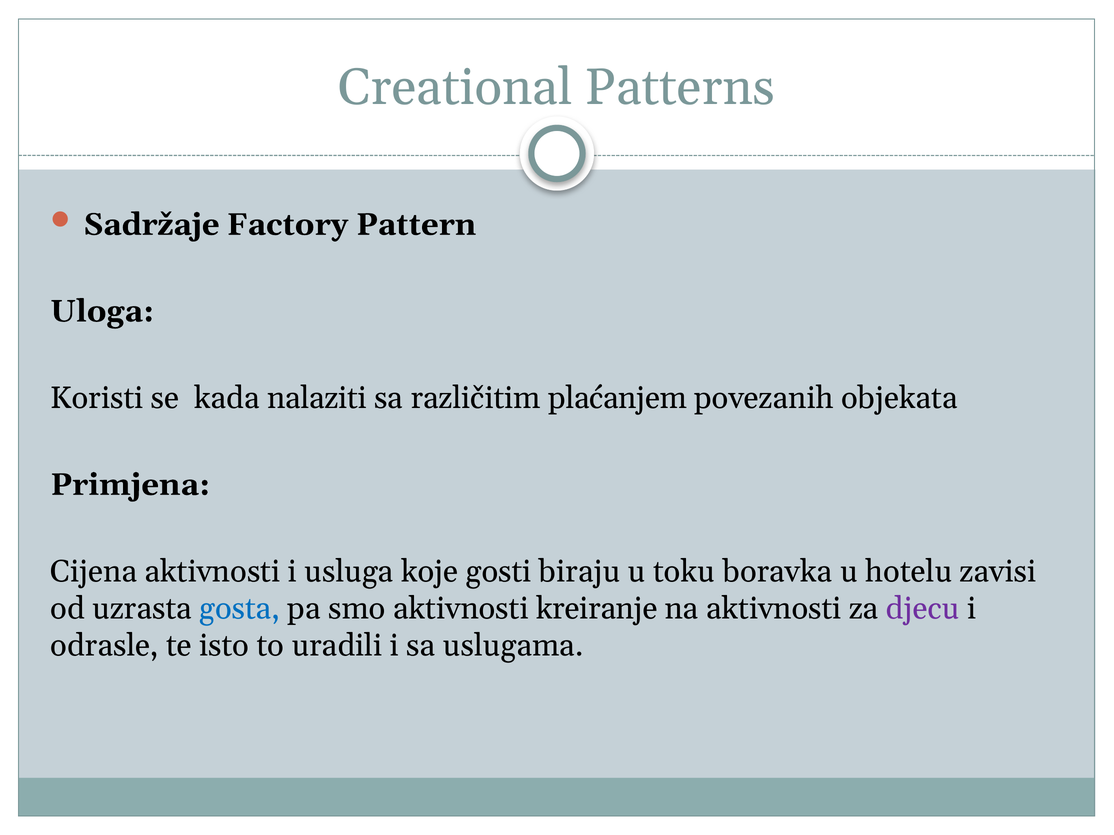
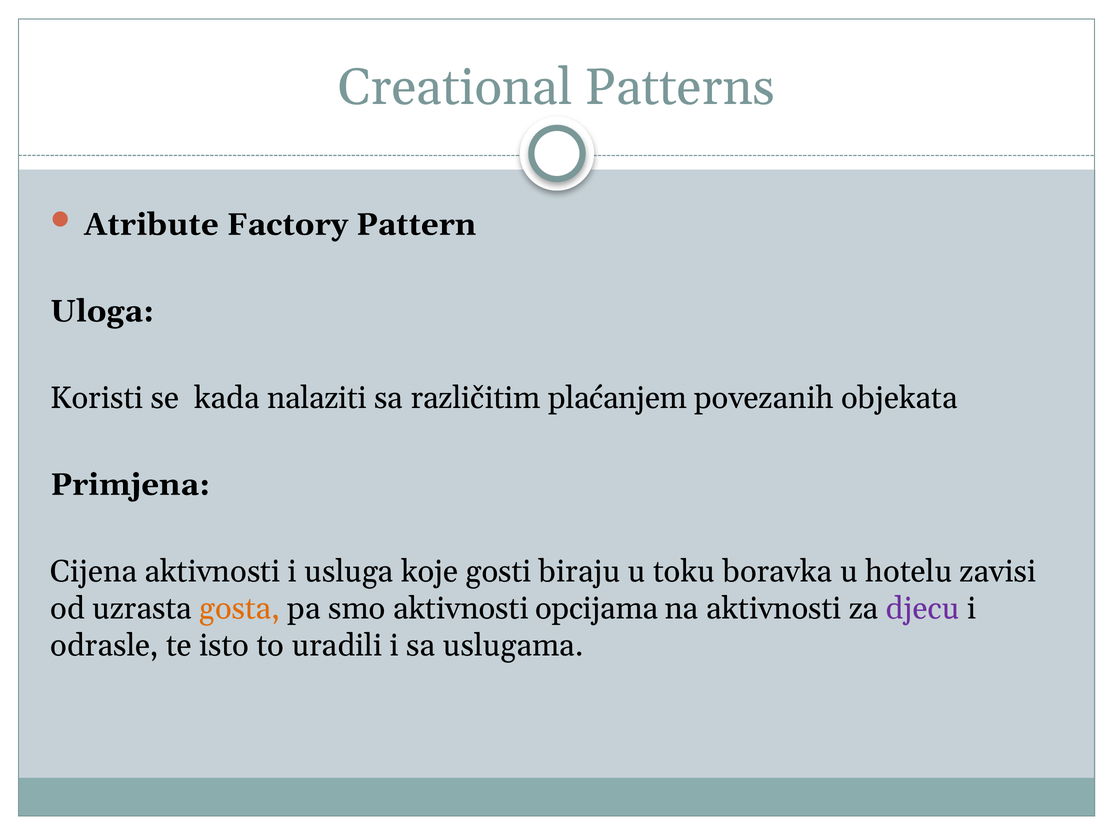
Sadržaje: Sadržaje -> Atribute (151, 225)
gosta colour: blue -> orange (240, 609)
kreiranje: kreiranje -> opcijama (597, 609)
